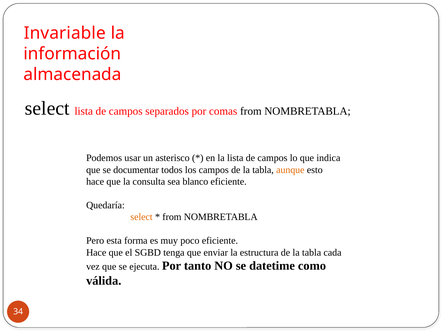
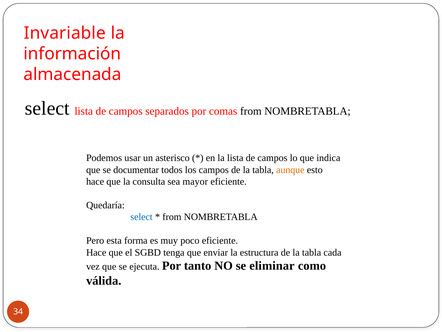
blanco: blanco -> mayor (195, 181)
select colour: orange -> blue (141, 217)
datetime: datetime -> eliminar (272, 265)
